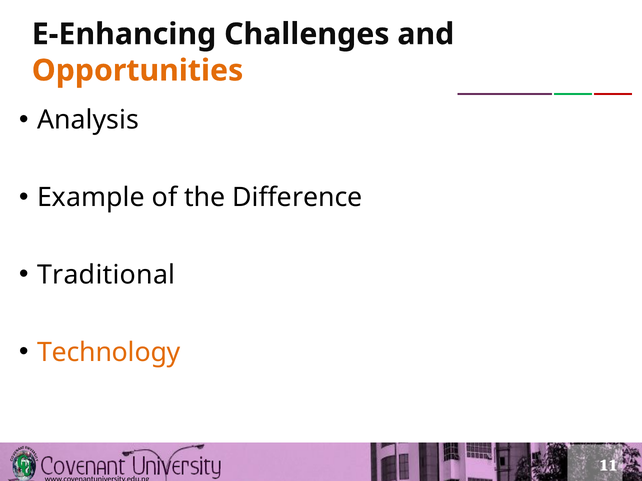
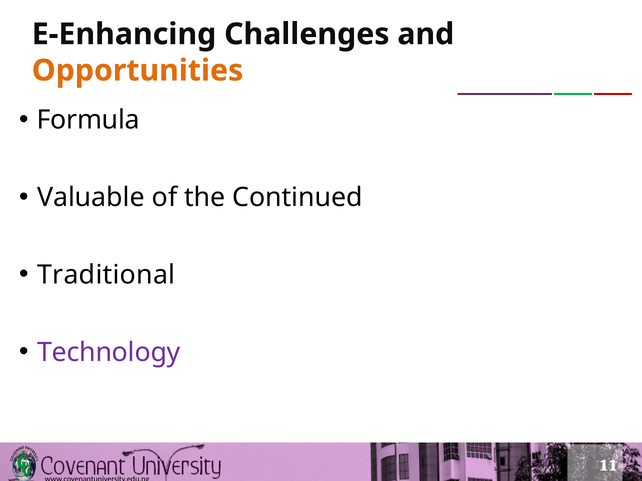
Analysis: Analysis -> Formula (88, 120)
Example: Example -> Valuable (91, 198)
Difference: Difference -> Continued (297, 198)
Technology colour: orange -> purple (109, 353)
